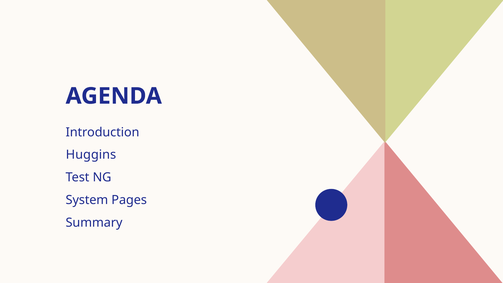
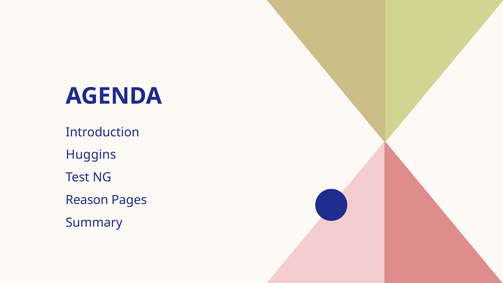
System: System -> Reason (87, 200)
